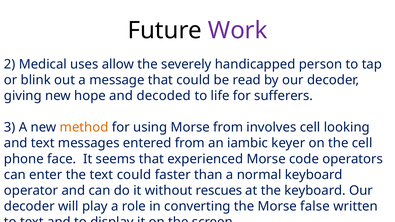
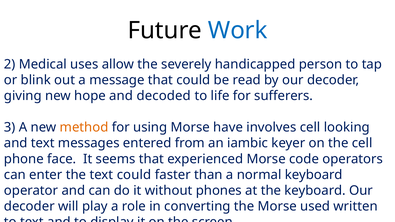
Work colour: purple -> blue (238, 31)
Morse from: from -> have (228, 127)
rescues: rescues -> phones (219, 191)
false: false -> used (315, 206)
